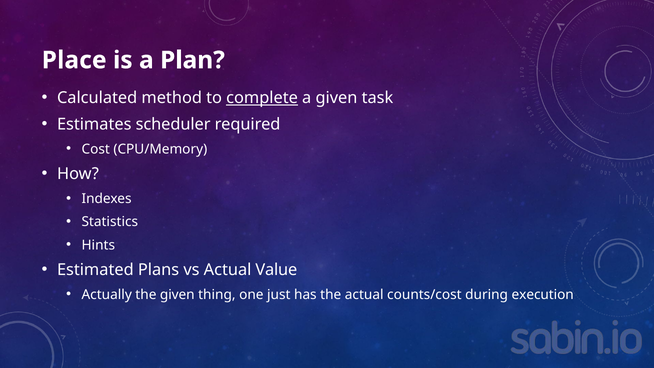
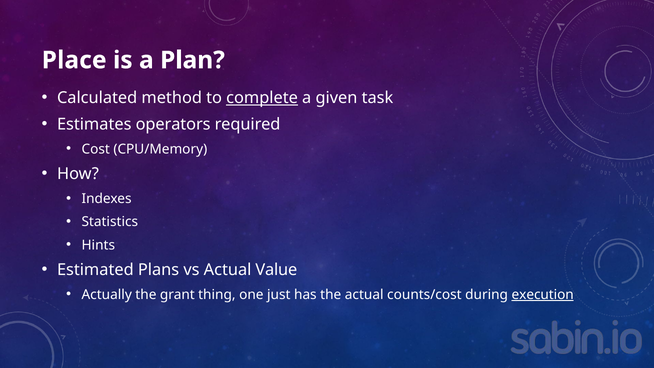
scheduler: scheduler -> operators (173, 124)
the given: given -> grant (177, 295)
execution underline: none -> present (543, 295)
